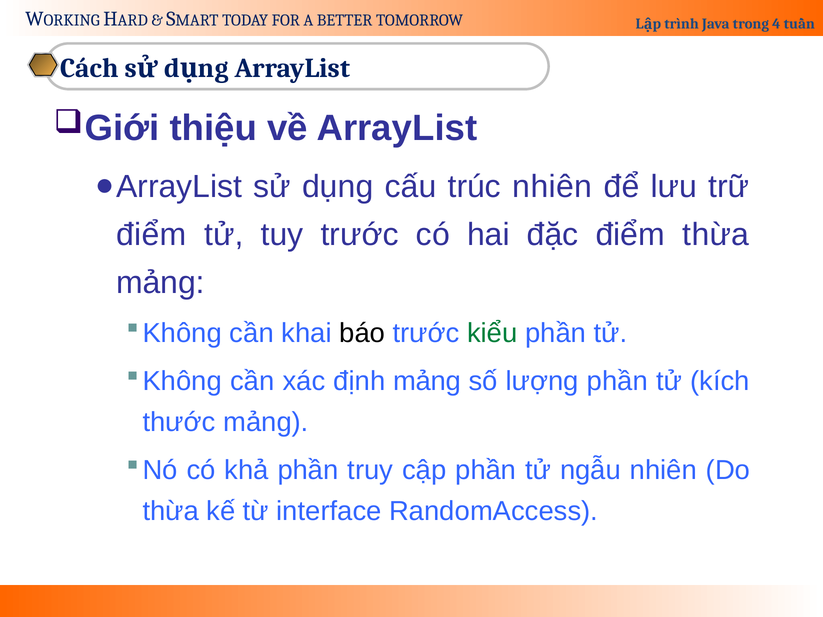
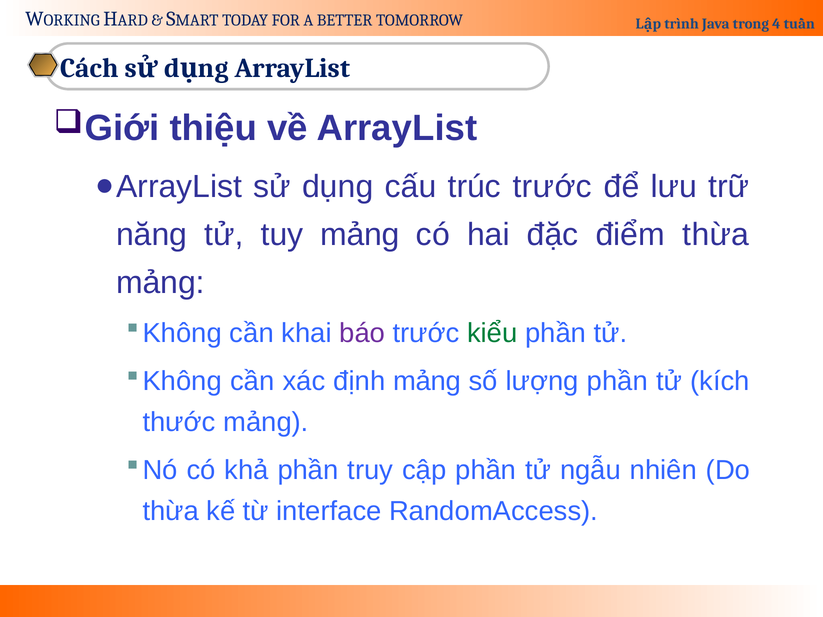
trúc nhiên: nhiên -> trước (552, 187)
điểm: điểm -> năng (152, 235)
tuy trước: trước -> mảng (360, 235)
báo colour: black -> purple (362, 333)
